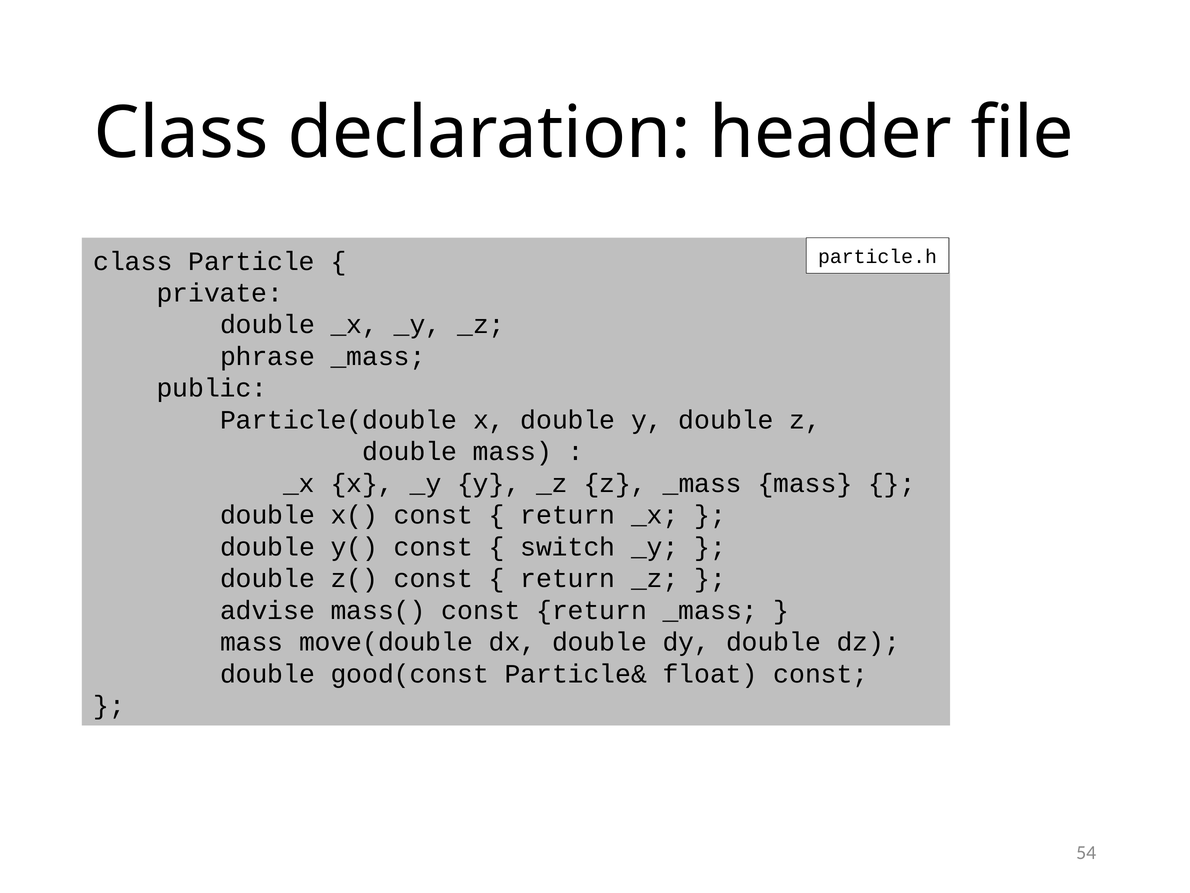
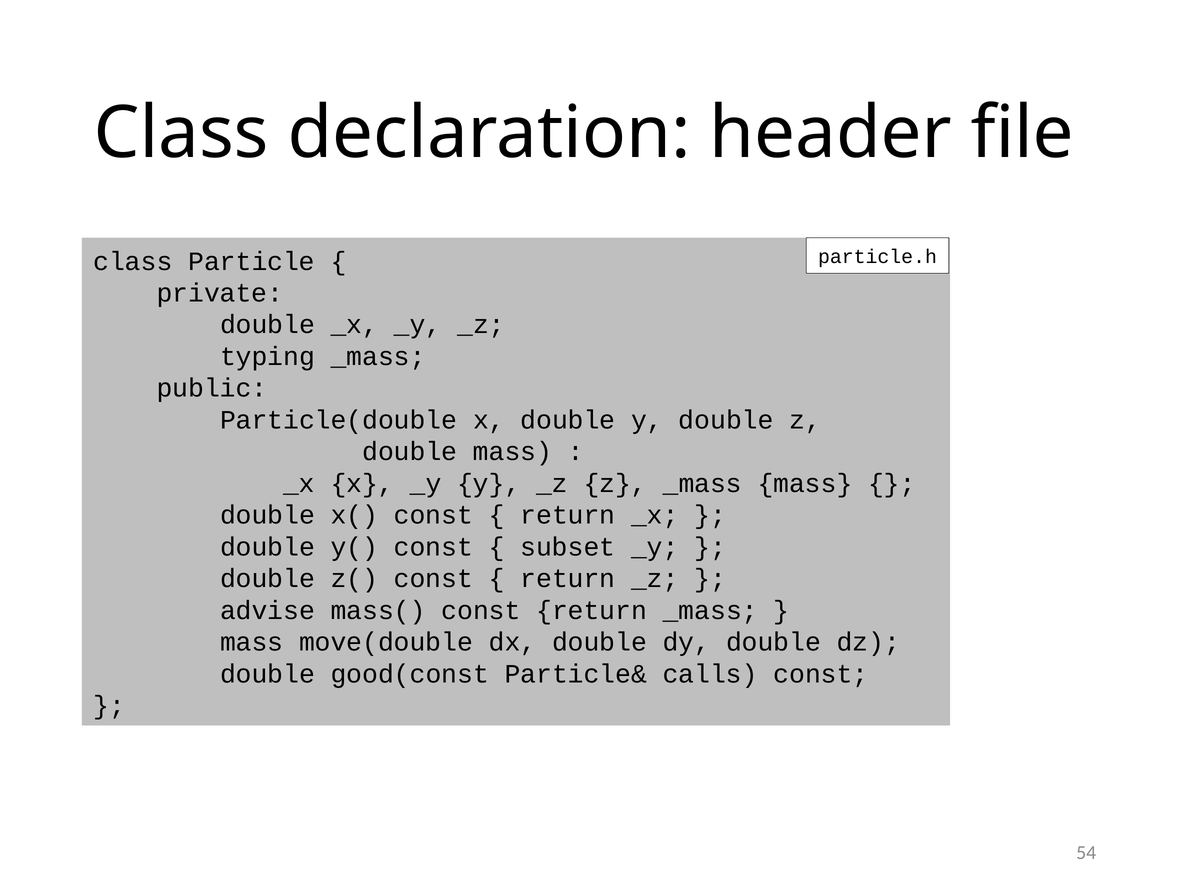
phrase: phrase -> typing (267, 356)
switch: switch -> subset (568, 547)
float: float -> calls (710, 673)
